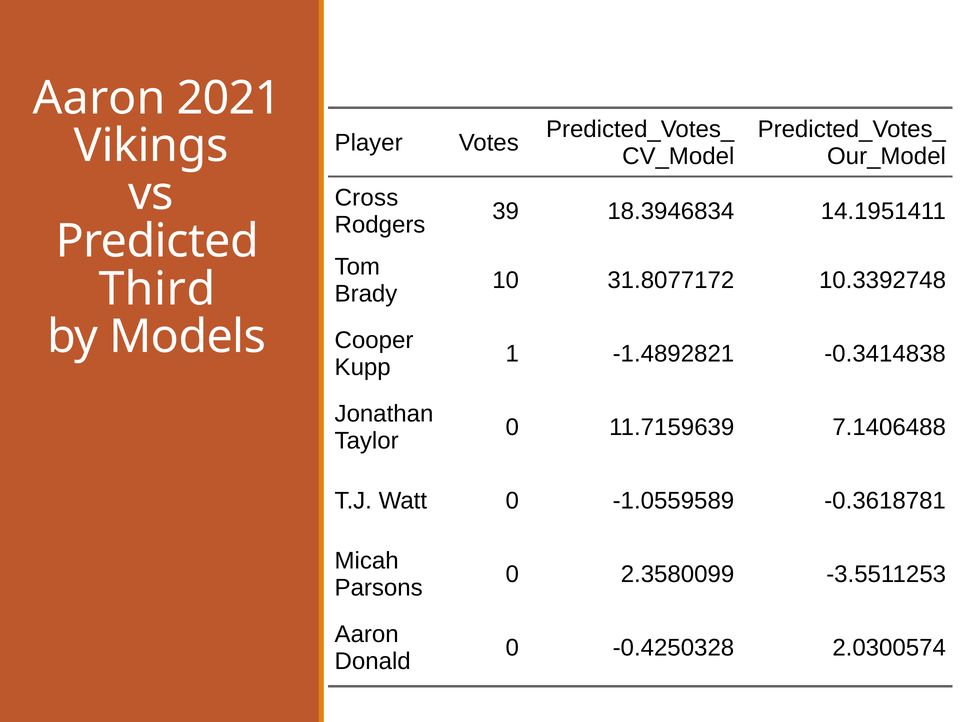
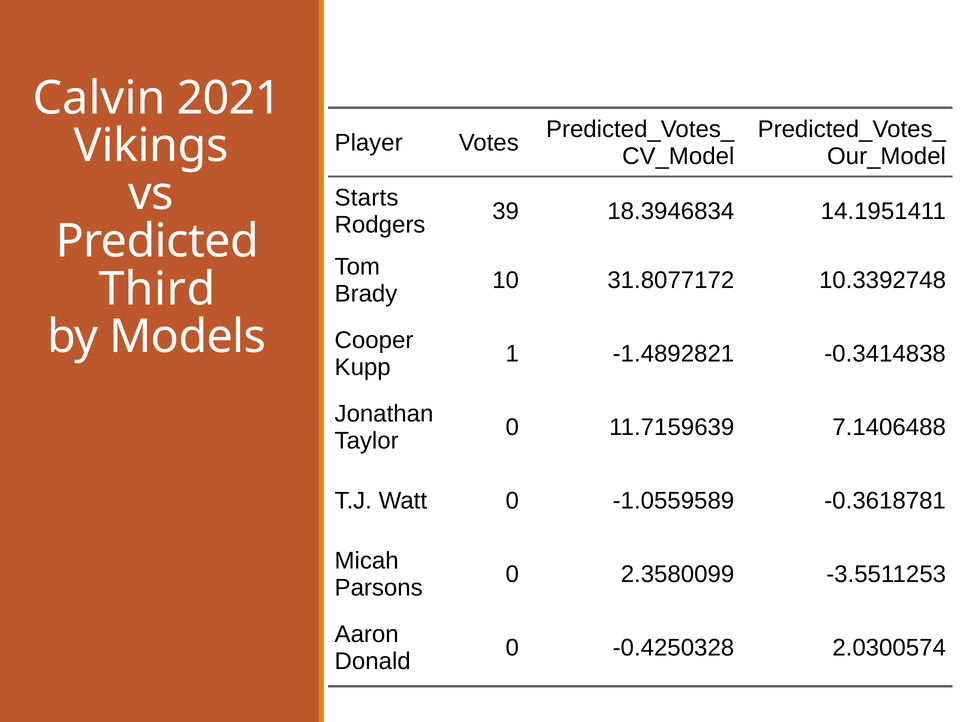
Aaron: Aaron -> Calvin (99, 98)
Cross: Cross -> Starts (367, 198)
